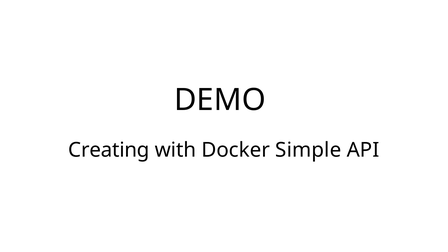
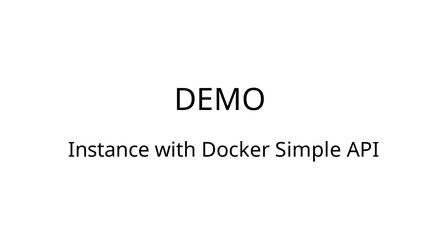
Creating: Creating -> Instance (109, 150)
